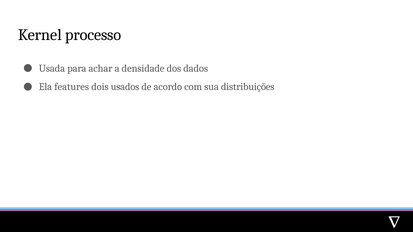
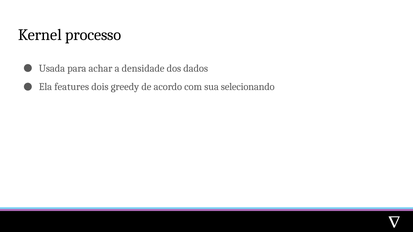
usados: usados -> greedy (125, 87)
distribuições: distribuições -> selecionando (248, 87)
